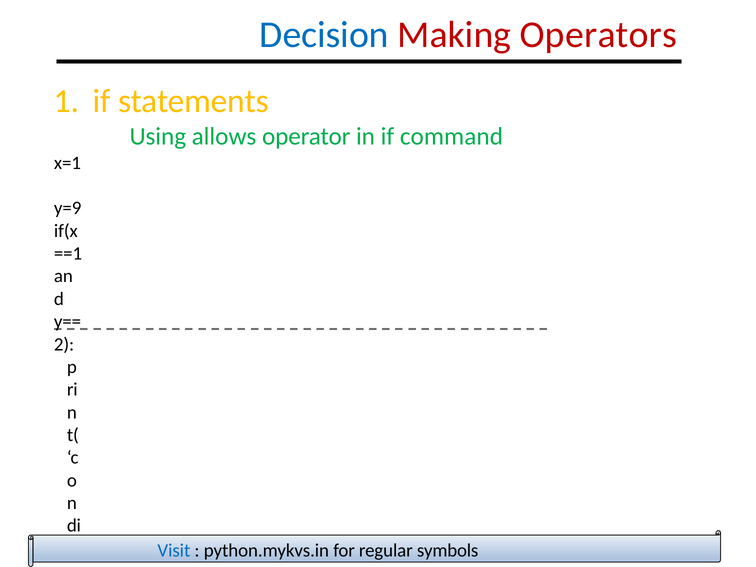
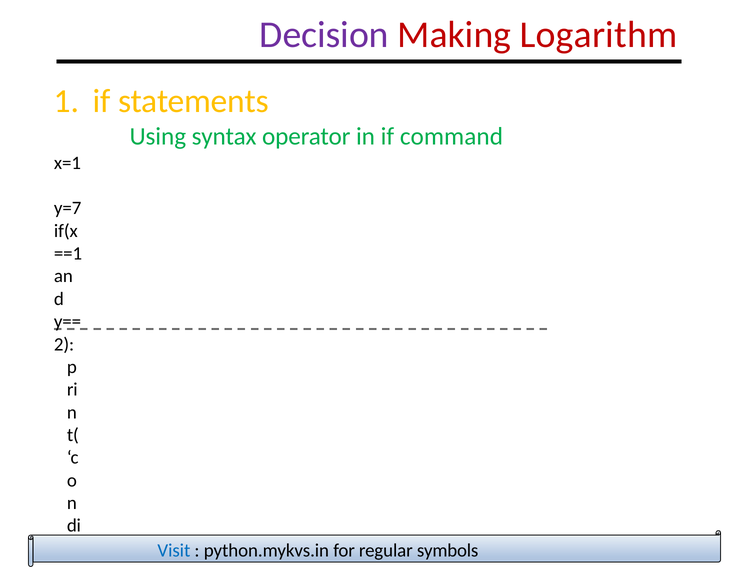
Decision colour: blue -> purple (324, 35)
Operators: Operators -> Logarithm (598, 35)
allows: allows -> syntax (224, 136)
y=9: y=9 -> y=7 (68, 208)
